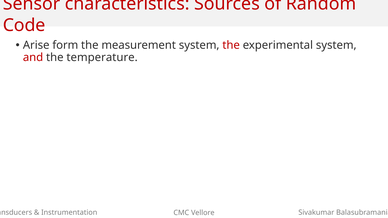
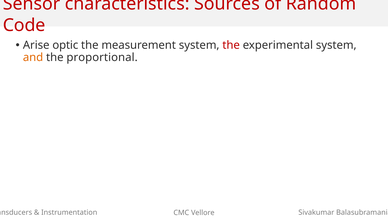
form: form -> optic (65, 45)
and colour: red -> orange (33, 58)
temperature: temperature -> proportional (102, 58)
